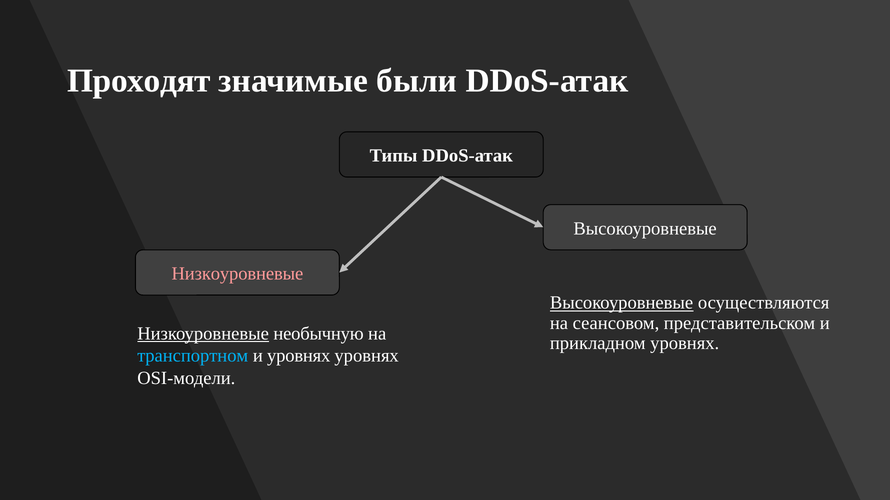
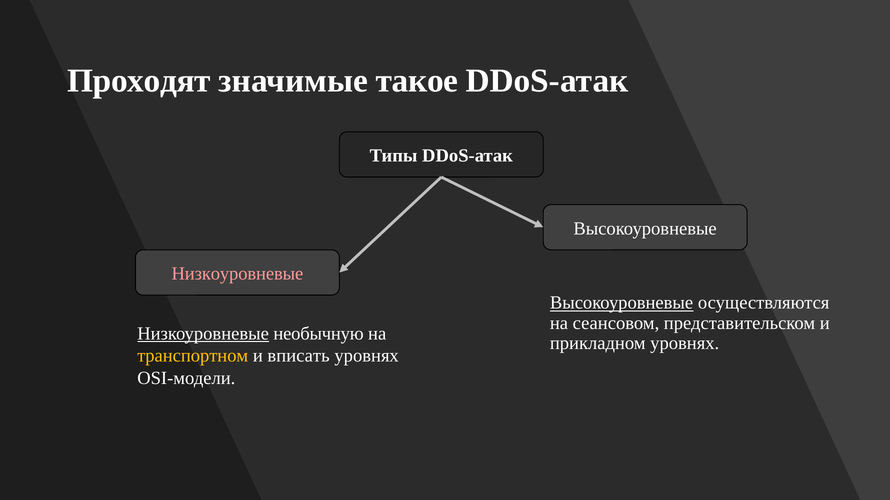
были: были -> такое (417, 81)
транспортном colour: light blue -> yellow (193, 356)
и уровнях: уровнях -> вписать (299, 356)
